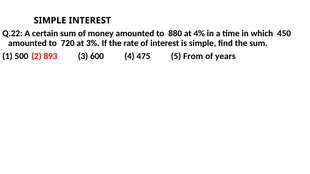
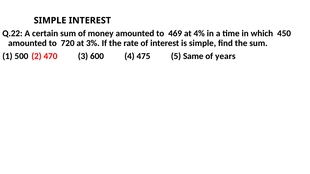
880: 880 -> 469 (175, 33)
893: 893 -> 470 (50, 56)
From: From -> Same (193, 56)
